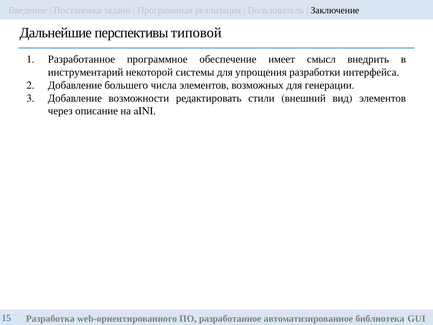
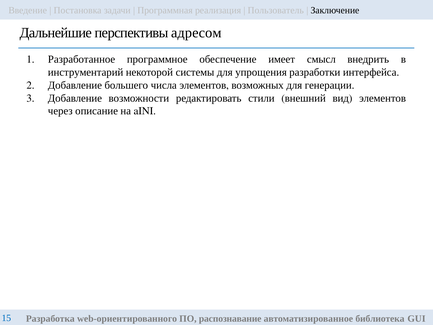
типовой: типовой -> адресом (196, 33)
ПО разработанное: разработанное -> распознавание (230, 319)
